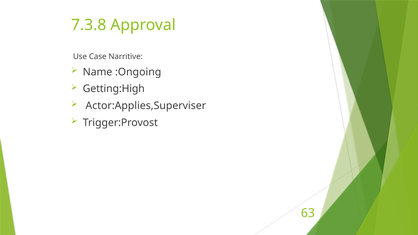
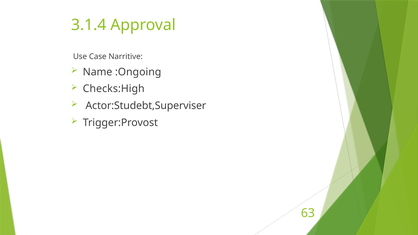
7.3.8: 7.3.8 -> 3.1.4 (89, 25)
Getting:High: Getting:High -> Checks:High (114, 89)
Actor:Applies,Superviser: Actor:Applies,Superviser -> Actor:Studebt,Superviser (146, 106)
